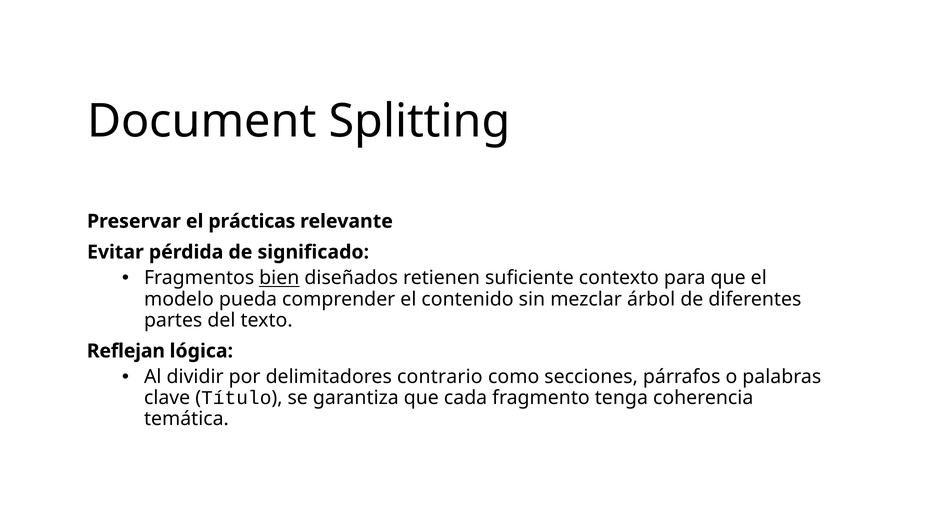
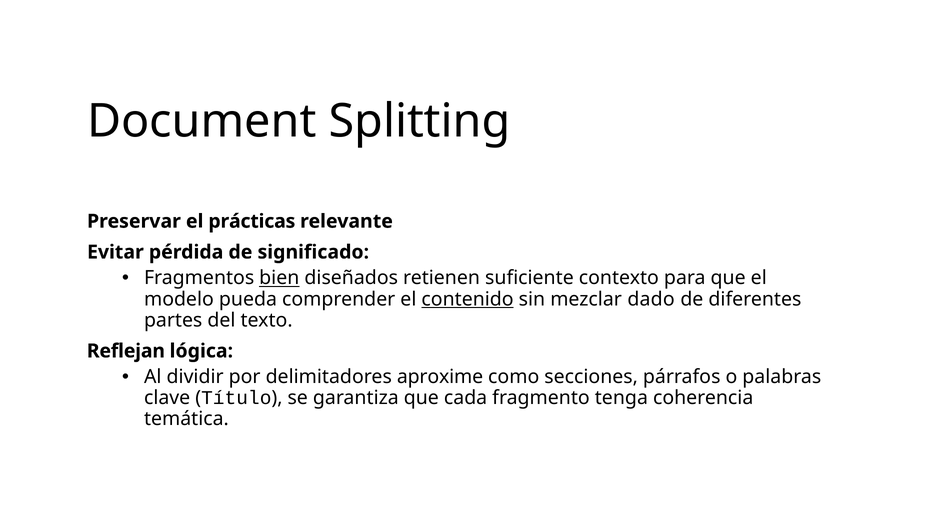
contenido underline: none -> present (468, 299)
árbol: árbol -> dado (651, 299)
contrario: contrario -> aproxime (440, 377)
